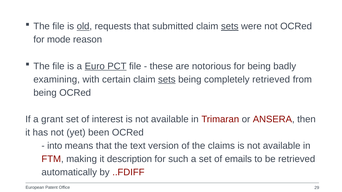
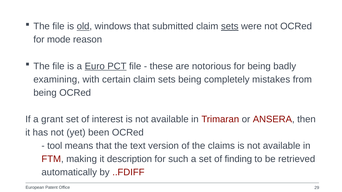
requests: requests -> windows (113, 26)
sets underline: present -> none (167, 80)
completely retrieved: retrieved -> mistakes (271, 80)
into: into -> tool (55, 146)
emails: emails -> finding (238, 159)
